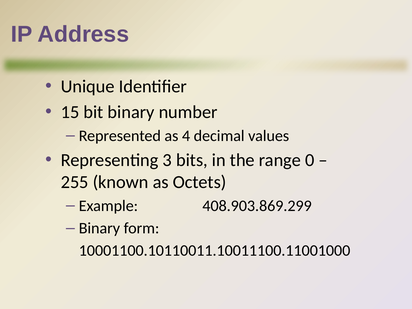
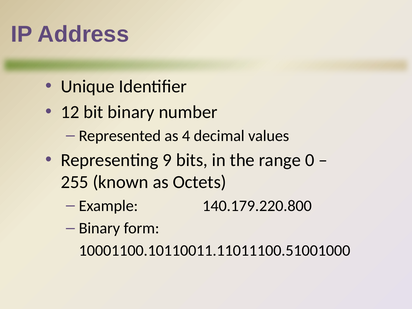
15: 15 -> 12 (70, 112)
3: 3 -> 9 (167, 160)
408.903.869.299: 408.903.869.299 -> 140.179.220.800 (257, 206)
10001100.10110011.10011100.11001000: 10001100.10110011.10011100.11001000 -> 10001100.10110011.11011100.51001000 (215, 251)
